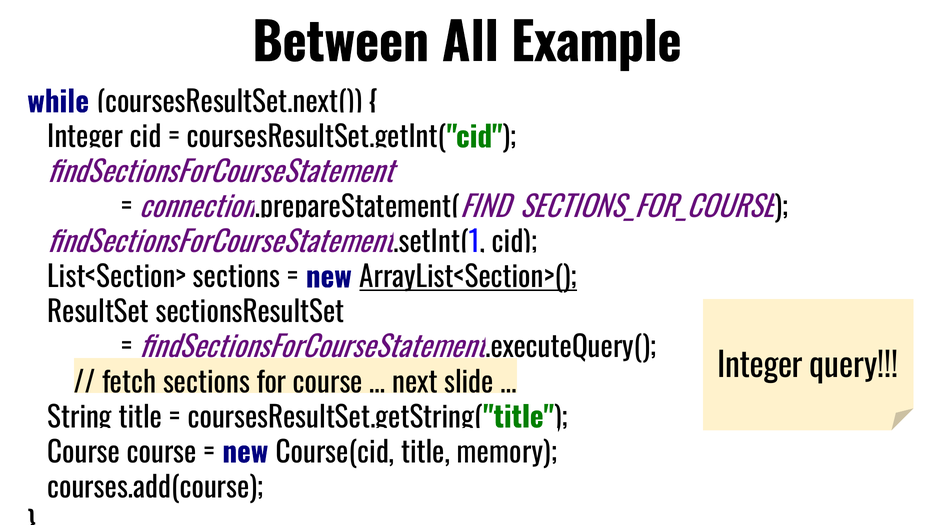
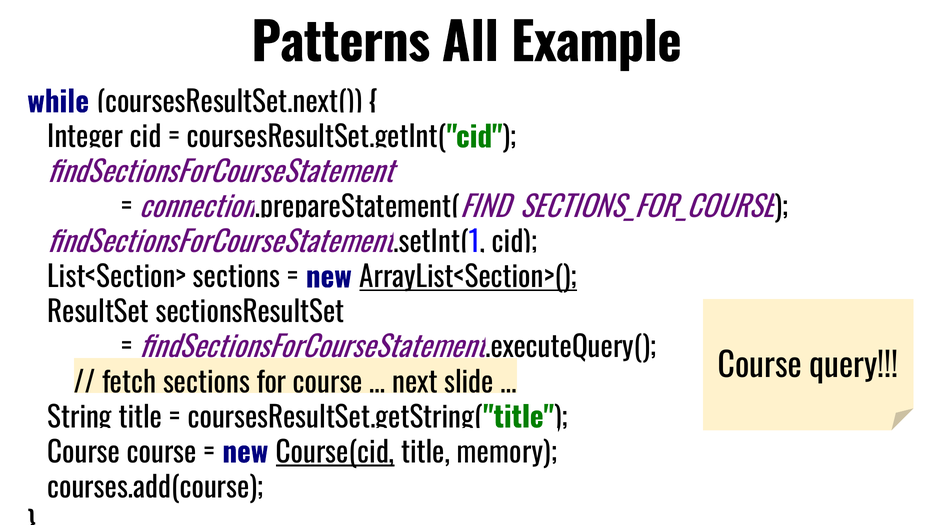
Between: Between -> Patterns (341, 44)
Integer: Integer -> Course (760, 366)
Course(cid underline: none -> present (335, 453)
